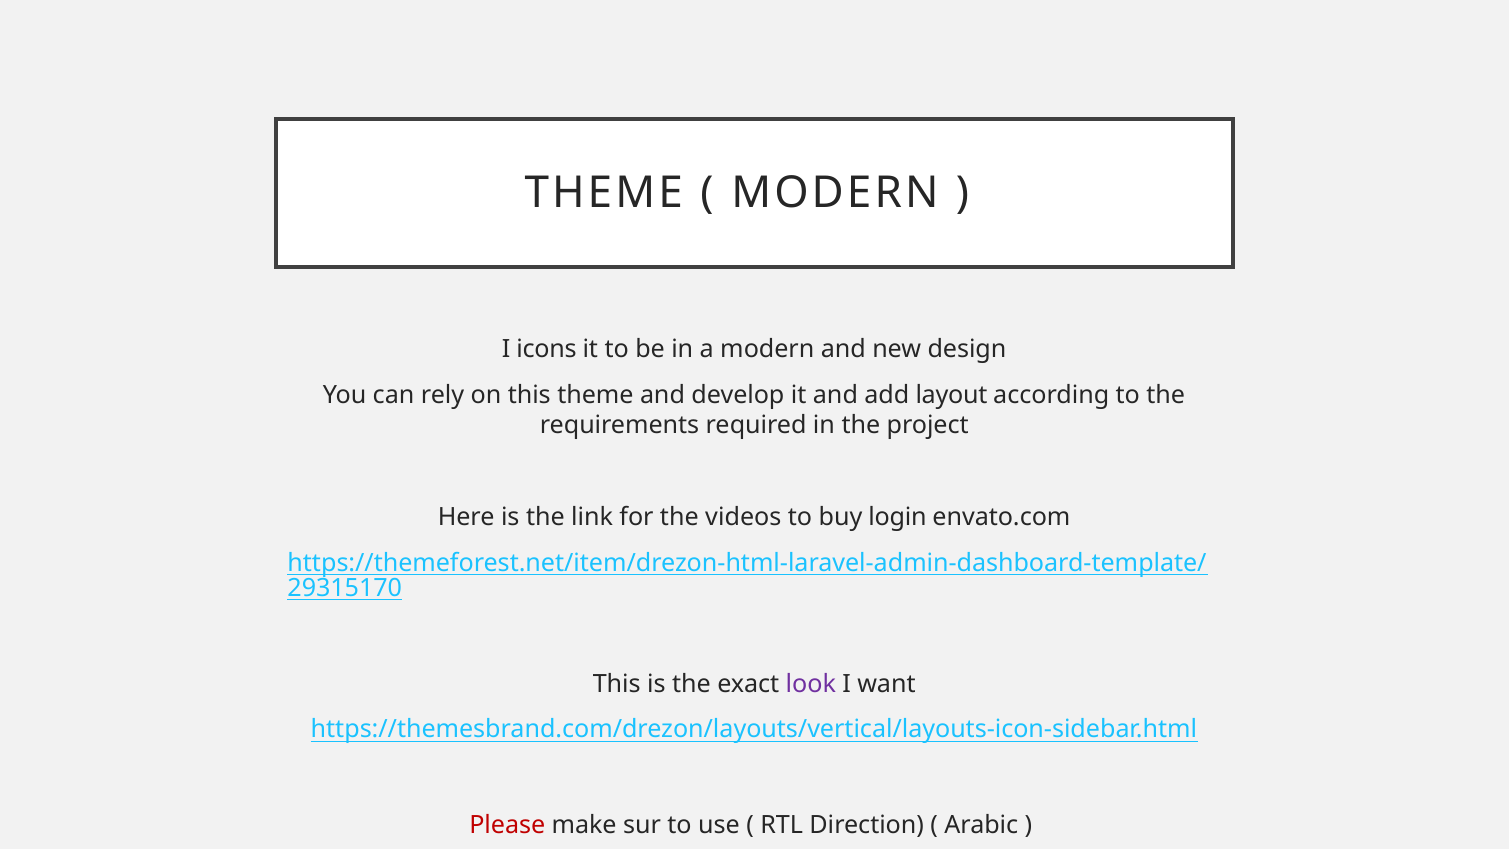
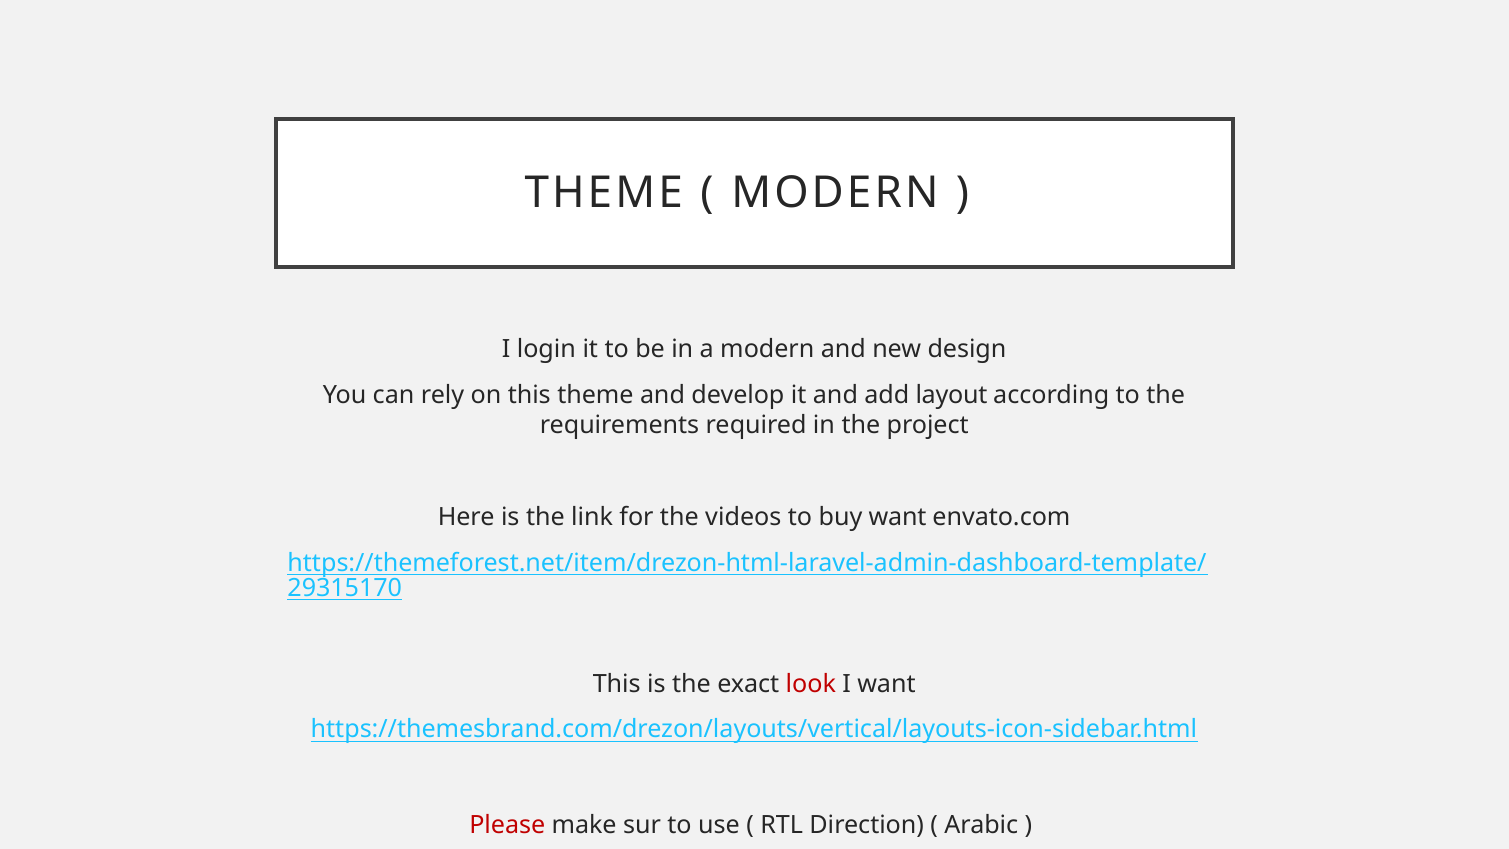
icons: icons -> login (546, 349)
buy login: login -> want (898, 517)
look colour: purple -> red (811, 684)
